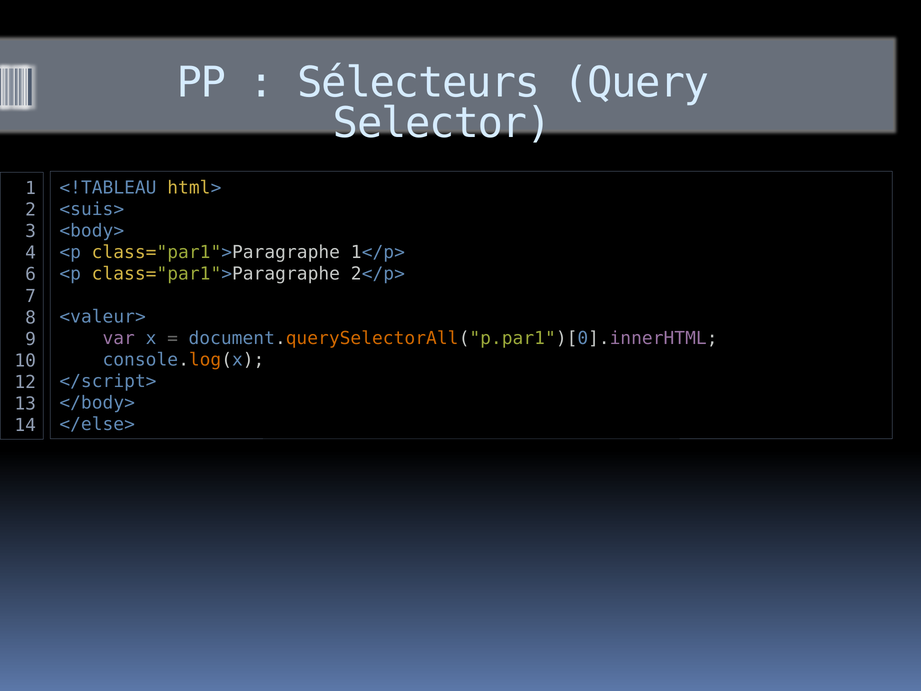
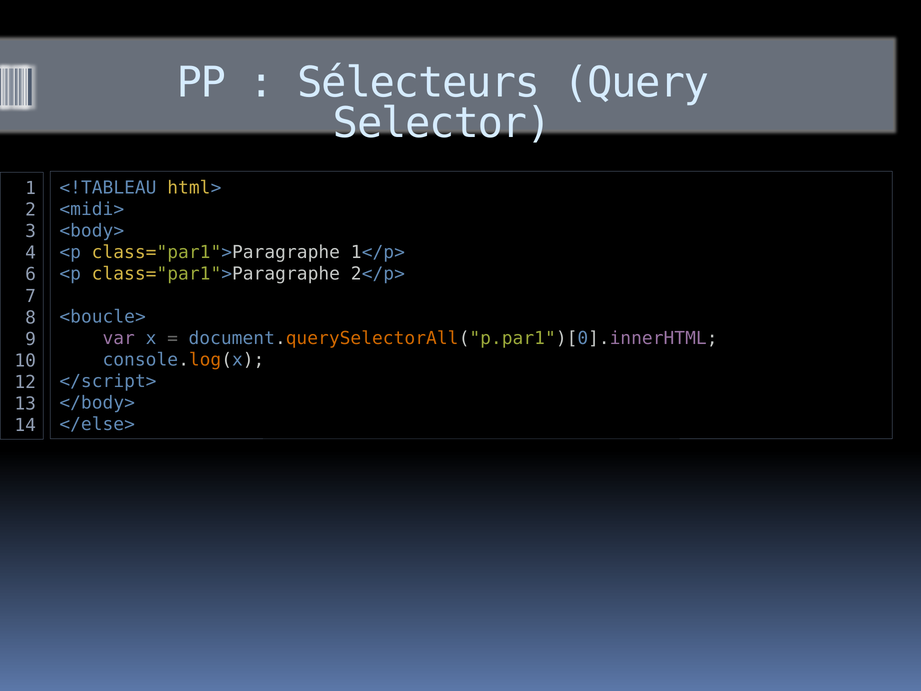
<suis>: <suis> -> <midi> (92, 209)
<valeur>: <valeur> -> <boucle> (103, 317)
